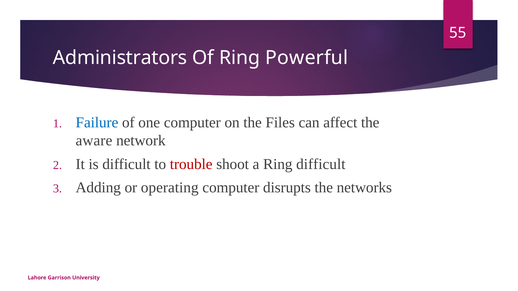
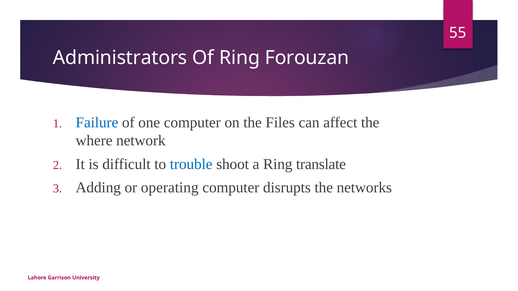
Powerful: Powerful -> Forouzan (307, 58)
aware: aware -> where (94, 141)
trouble colour: red -> blue (191, 164)
Ring difficult: difficult -> translate (321, 164)
